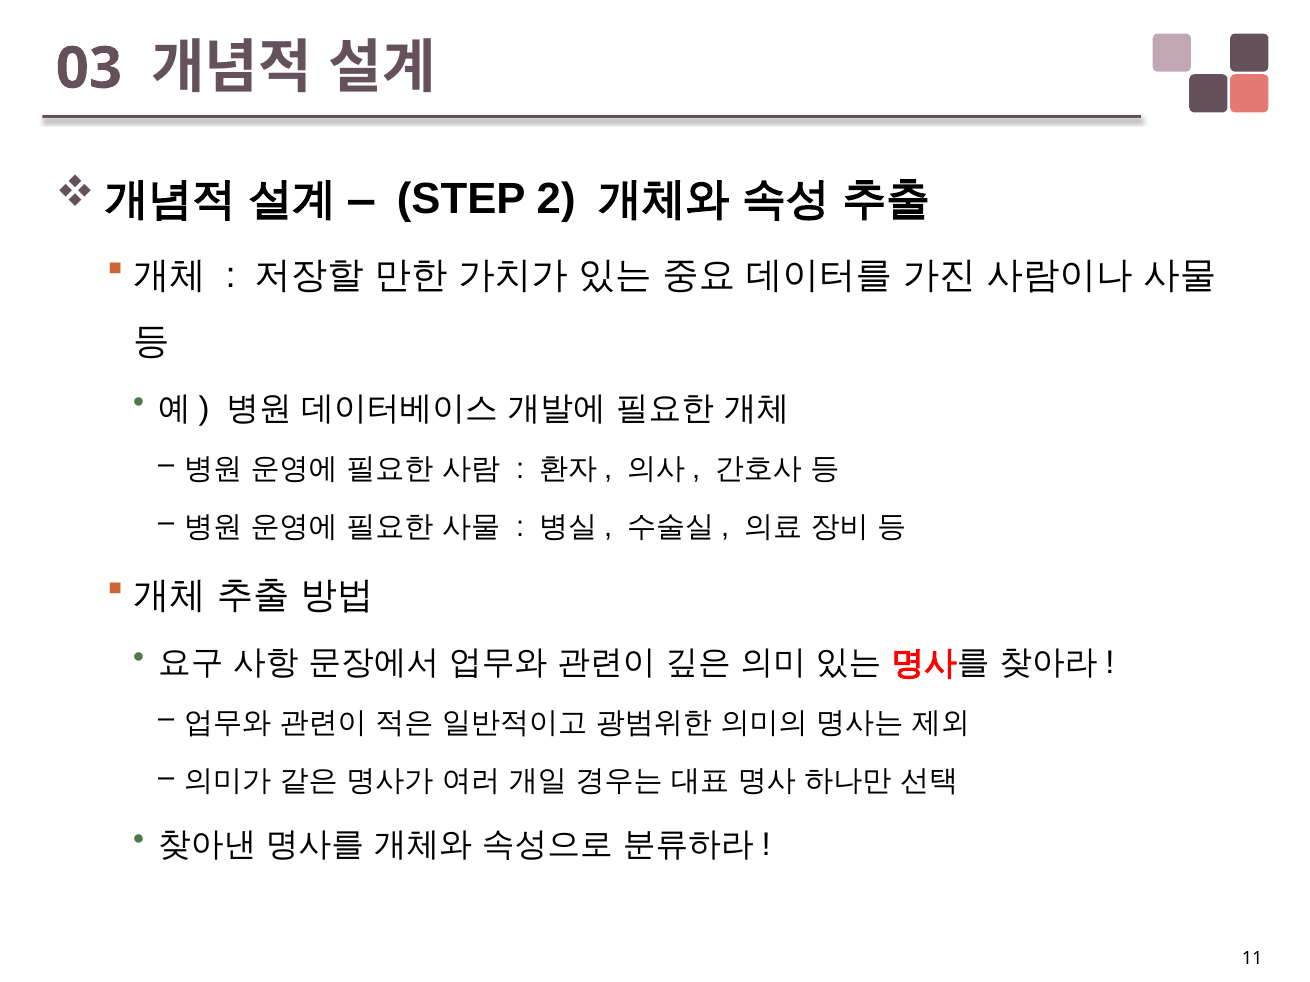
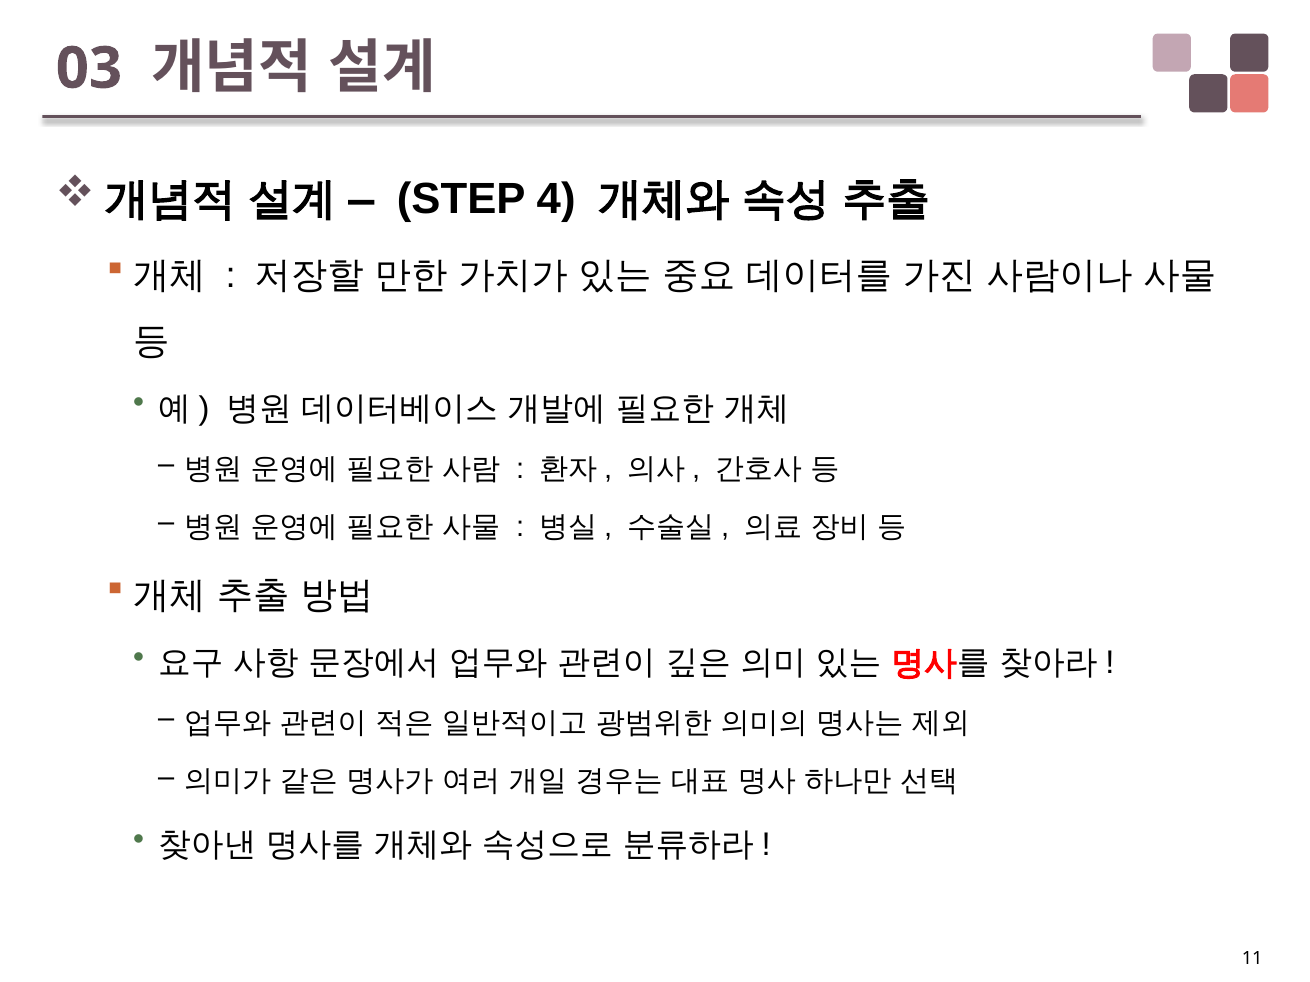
2: 2 -> 4 (556, 199)
